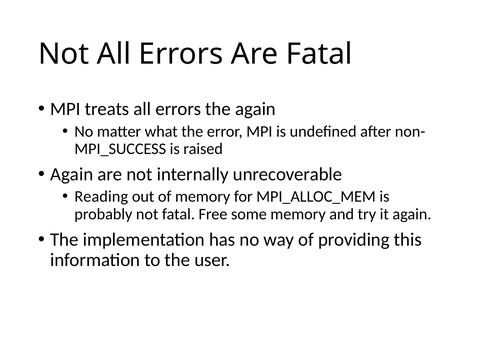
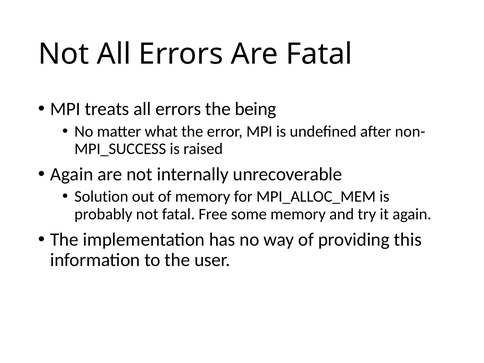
the again: again -> being (256, 109)
Reading: Reading -> Solution (101, 197)
